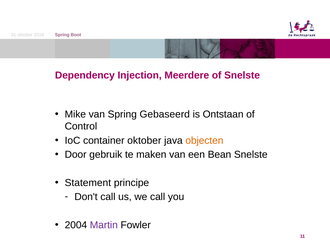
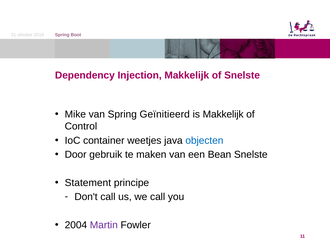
Injection Meerdere: Meerdere -> Makkelijk (187, 76)
Gebaseerd: Gebaseerd -> Geïnitieerd (165, 115)
is Ontstaan: Ontstaan -> Makkelijk (223, 115)
container oktober: oktober -> weetjes (144, 141)
objecten colour: orange -> blue (204, 141)
